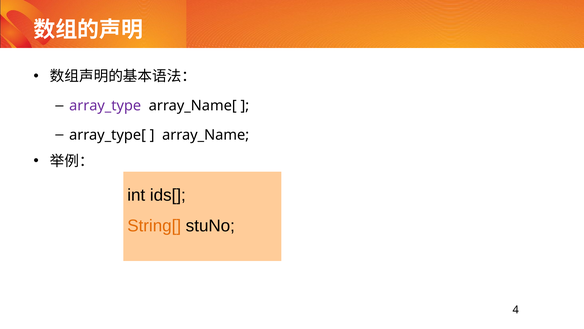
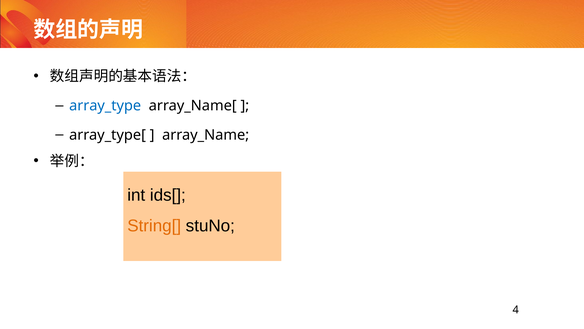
array_type colour: purple -> blue (105, 105)
